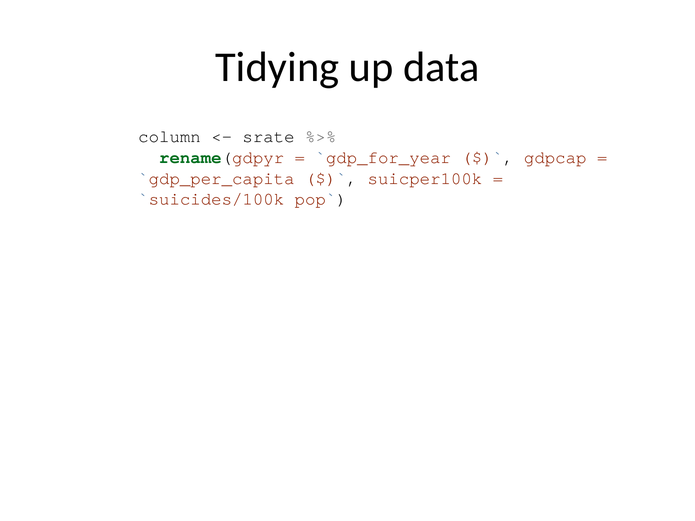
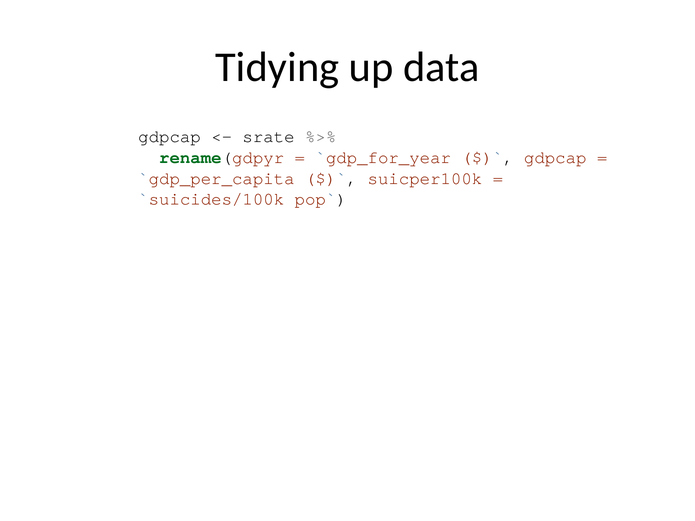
column: column -> gdpcap (170, 137)
